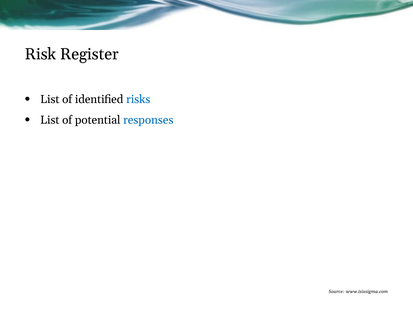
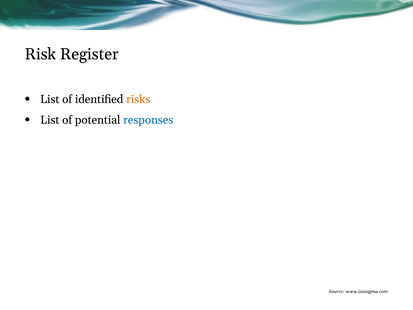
risks colour: blue -> orange (138, 99)
